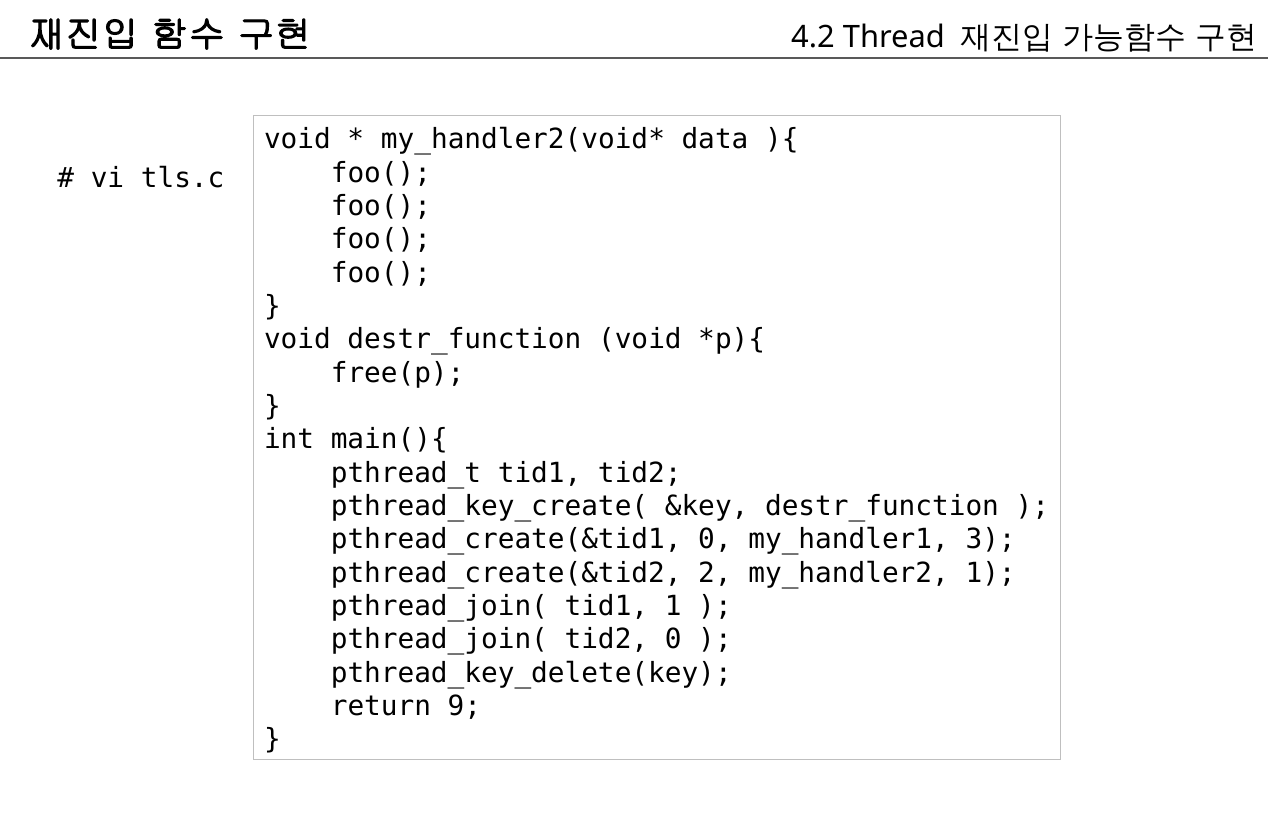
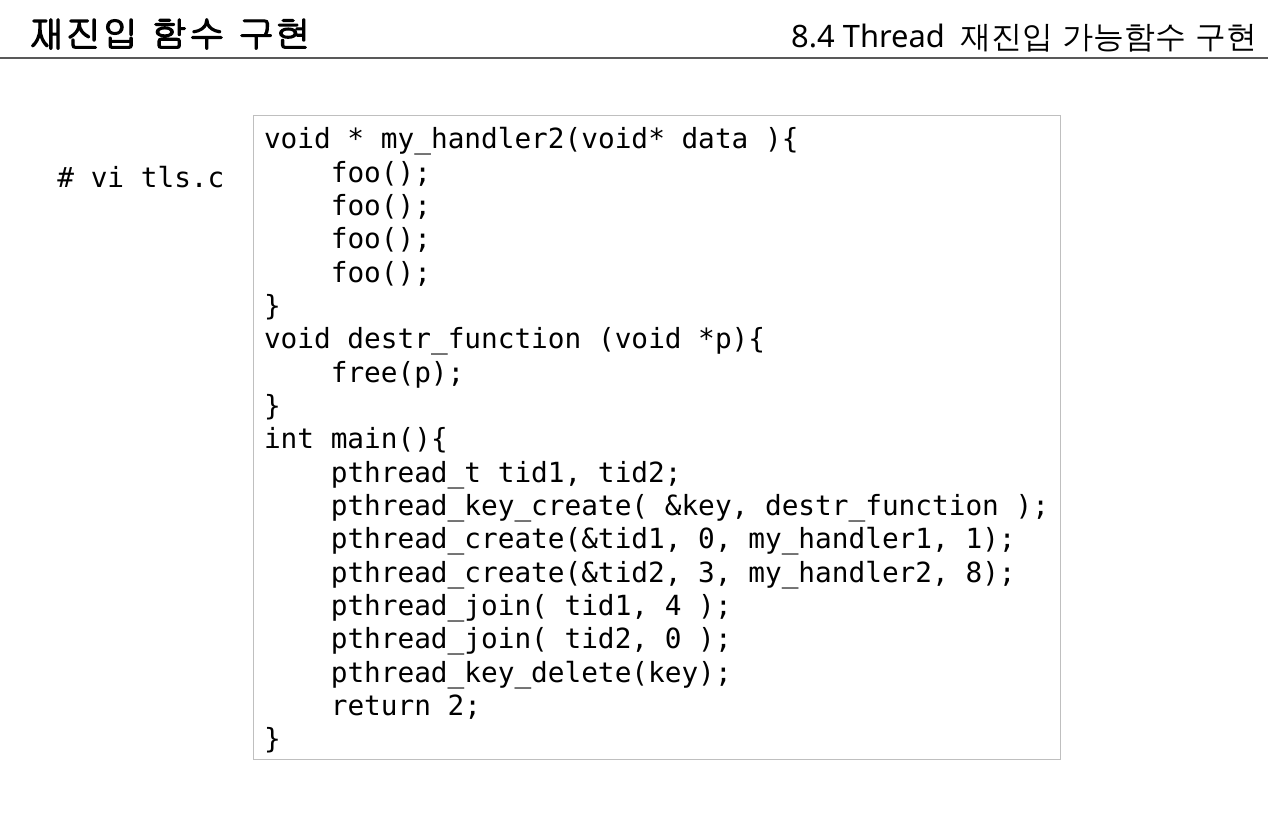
4.2: 4.2 -> 8.4 (813, 37)
3: 3 -> 1 (991, 540)
2: 2 -> 3 (715, 573)
my_handler2 1: 1 -> 8 (991, 573)
tid1 1: 1 -> 4 (673, 606)
9: 9 -> 2 (464, 706)
